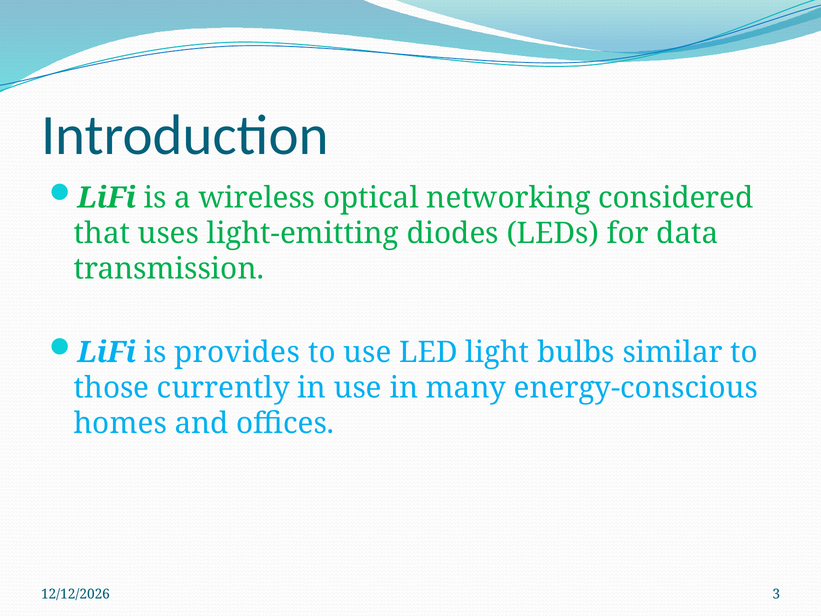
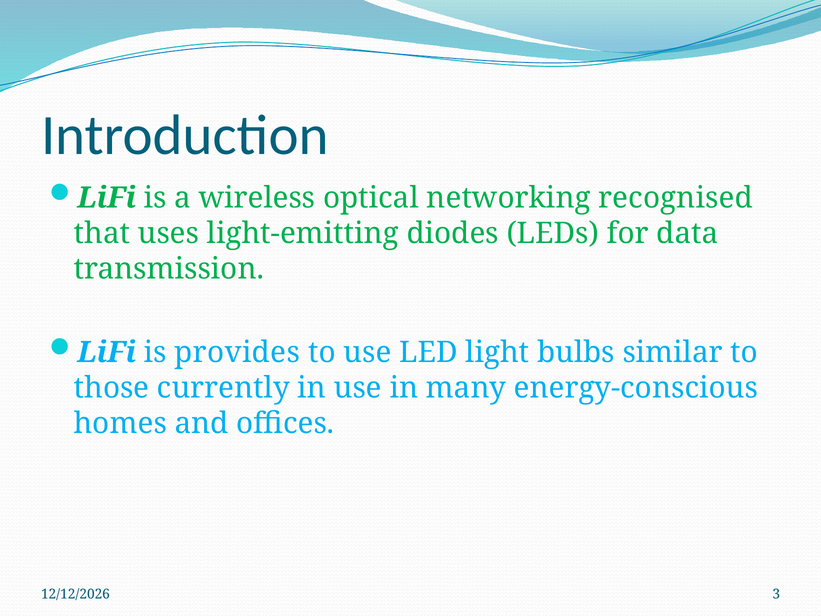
considered: considered -> recognised (676, 198)
